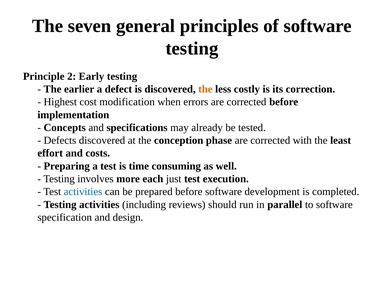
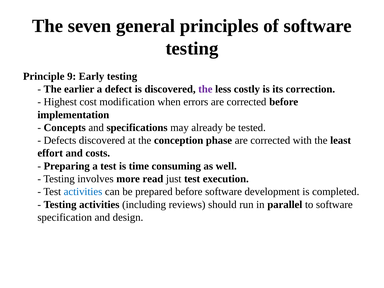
2: 2 -> 9 (72, 76)
the colour: orange -> purple (205, 89)
each: each -> read (153, 179)
